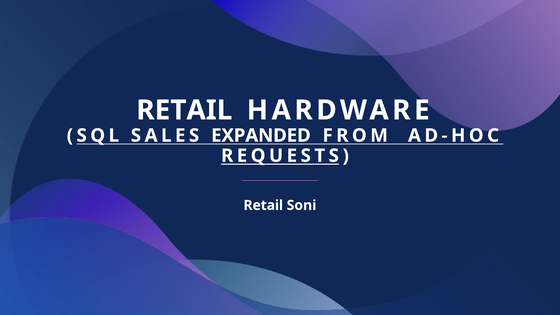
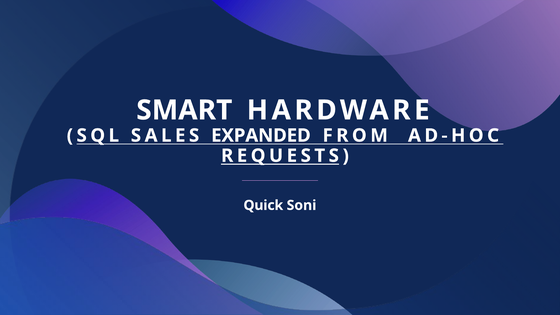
RETAIL: RETAIL -> SMART (184, 110)
Retail: Retail -> Quick (263, 205)
